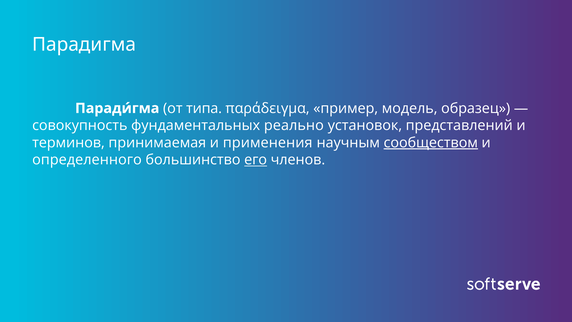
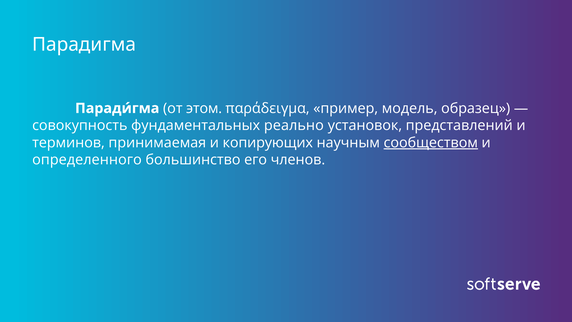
типа: типа -> этом (204, 108)
применения: применения -> копирующих (268, 143)
его underline: present -> none (256, 160)
